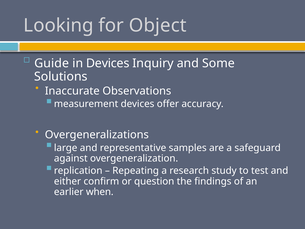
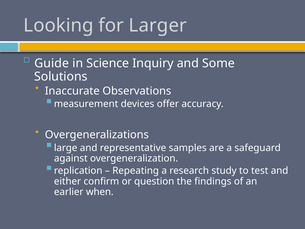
Object: Object -> Larger (158, 25)
in Devices: Devices -> Science (108, 63)
